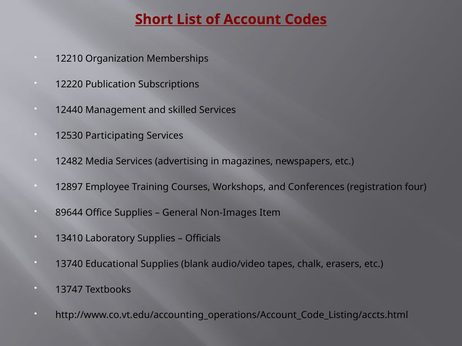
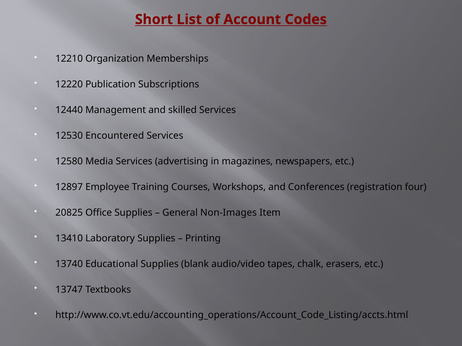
Participating: Participating -> Encountered (115, 136)
12482: 12482 -> 12580 (69, 162)
89644: 89644 -> 20825 (69, 213)
Officials: Officials -> Printing (203, 239)
